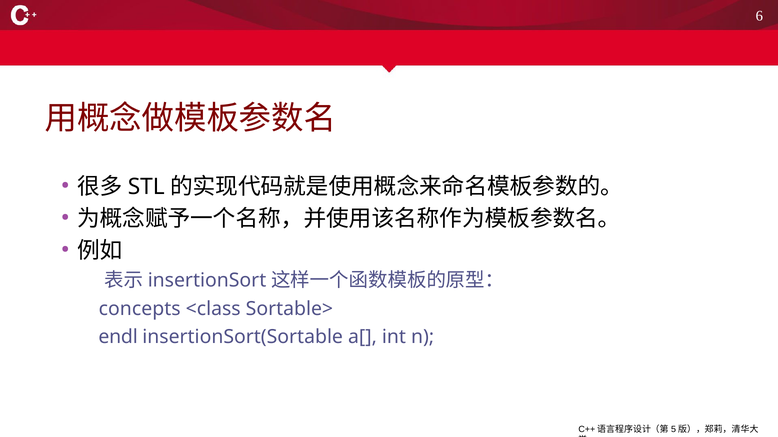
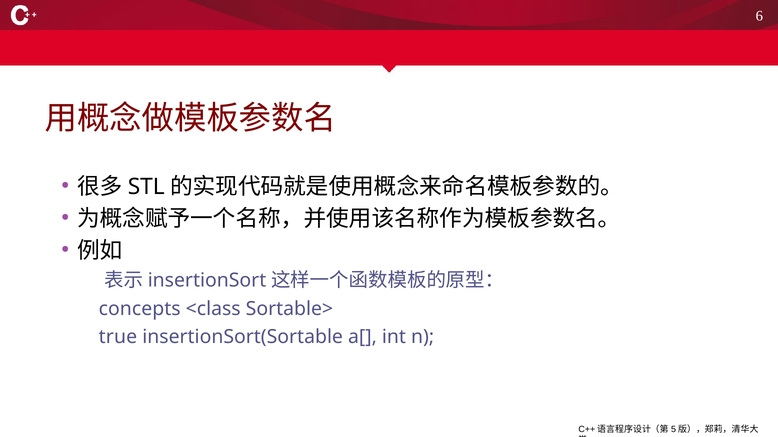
endl: endl -> true (118, 337)
